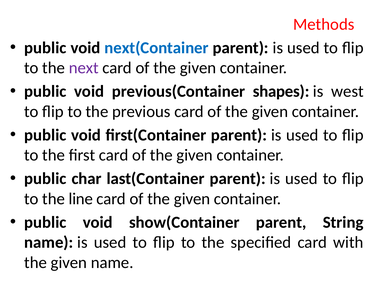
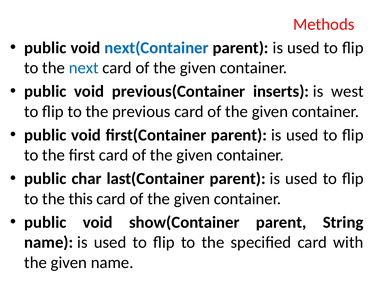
next colour: purple -> blue (84, 68)
shapes: shapes -> inserts (281, 91)
line: line -> this (81, 199)
